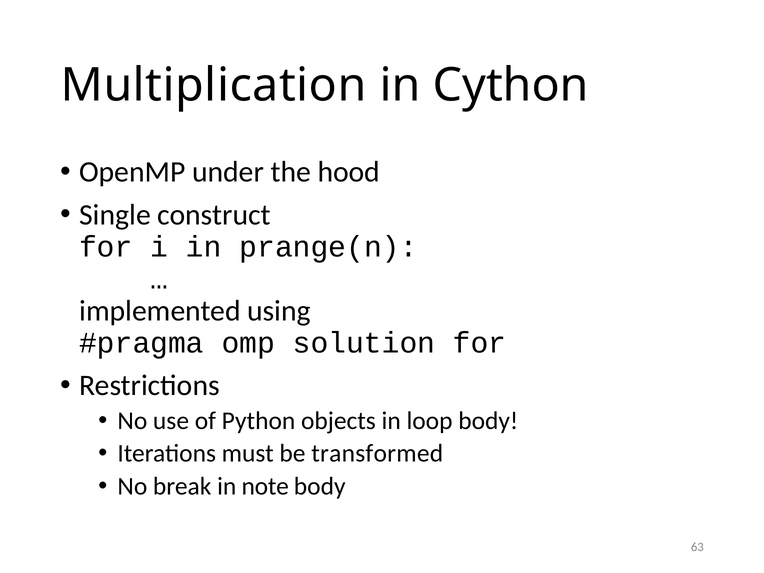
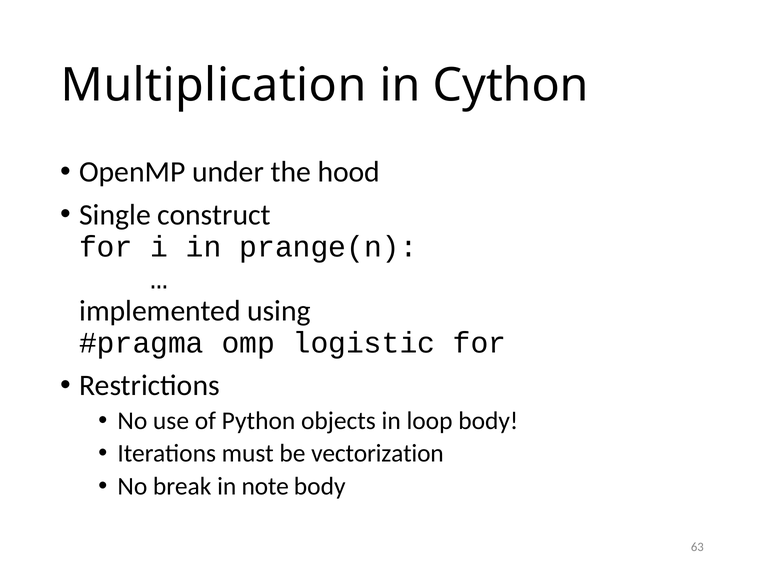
solution: solution -> logistic (364, 343)
transformed: transformed -> vectorization (377, 454)
